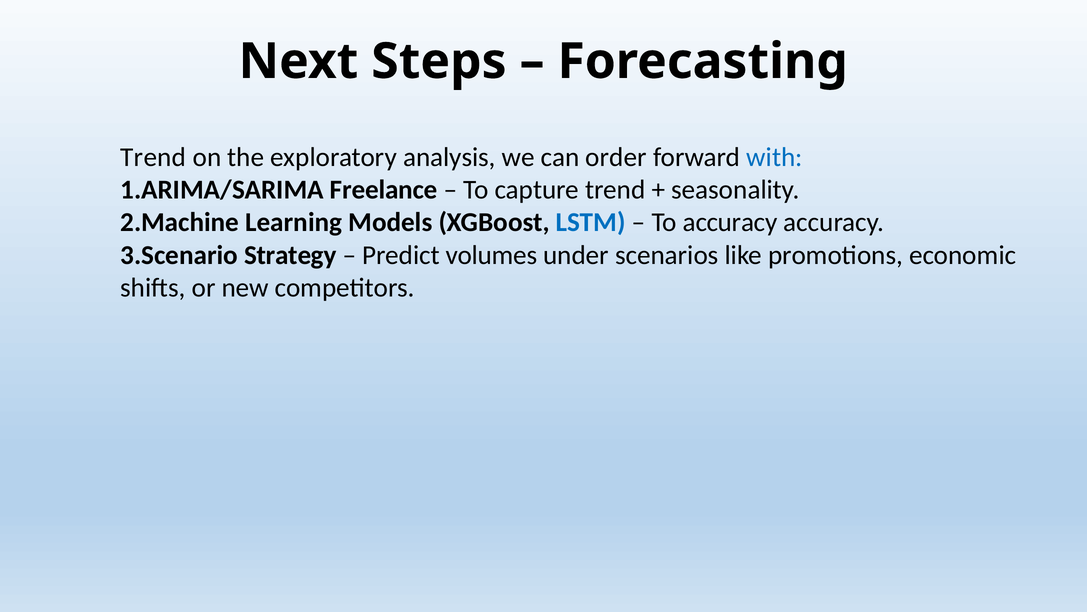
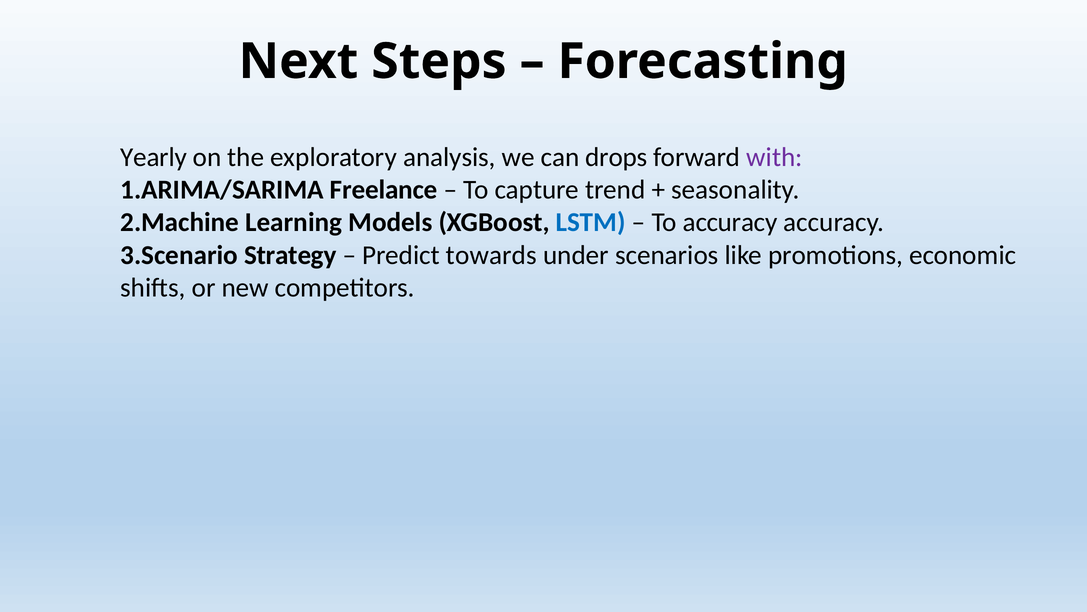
Trend: Trend -> Yearly (154, 157)
order: order -> drops (616, 157)
with colour: blue -> purple (775, 157)
volumes: volumes -> towards (491, 255)
